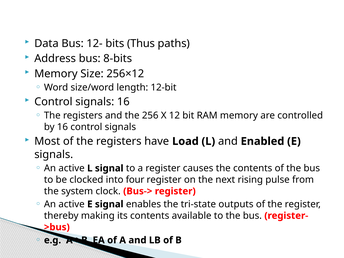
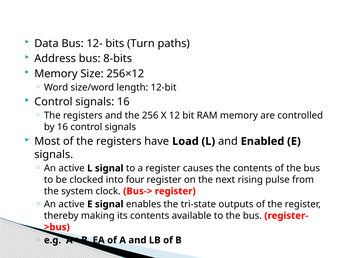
Thus: Thus -> Turn (141, 43)
